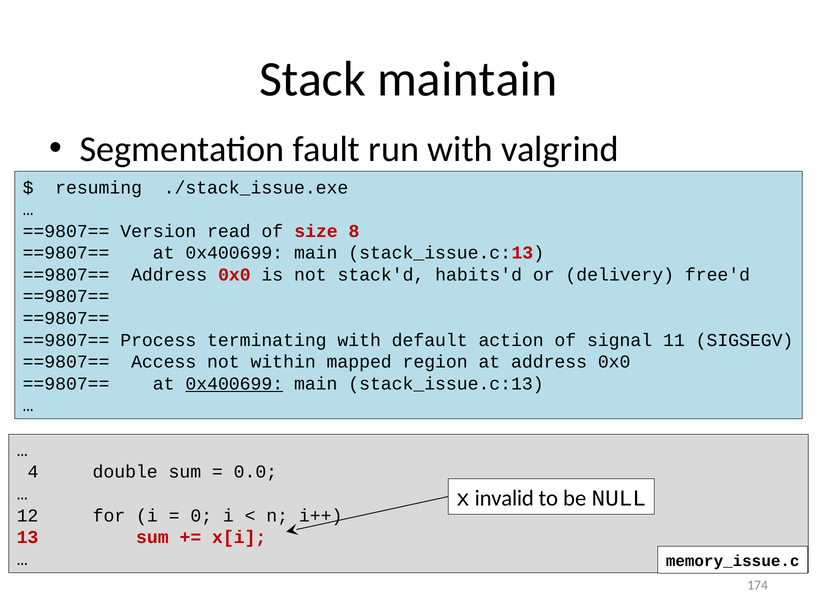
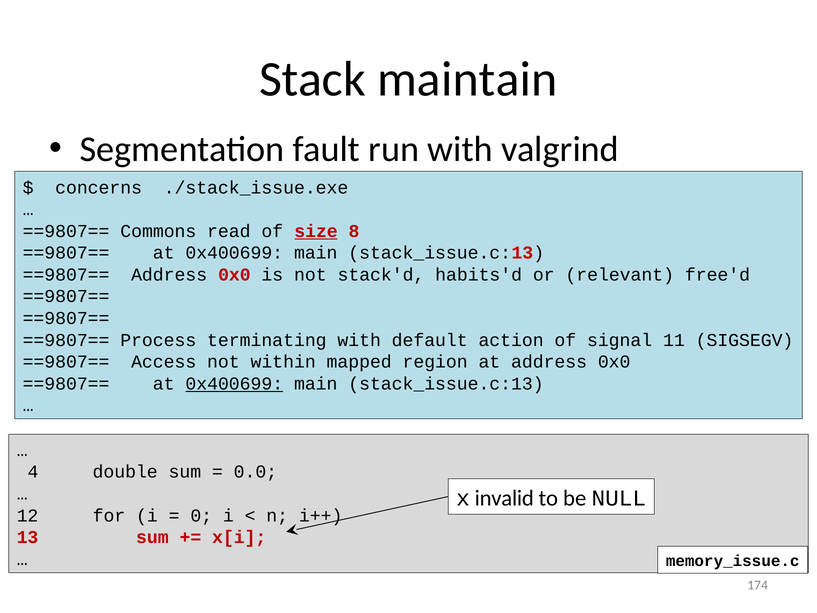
resuming: resuming -> concerns (99, 187)
Version: Version -> Commons (158, 231)
size underline: none -> present (316, 231)
delivery: delivery -> relevant (620, 275)
